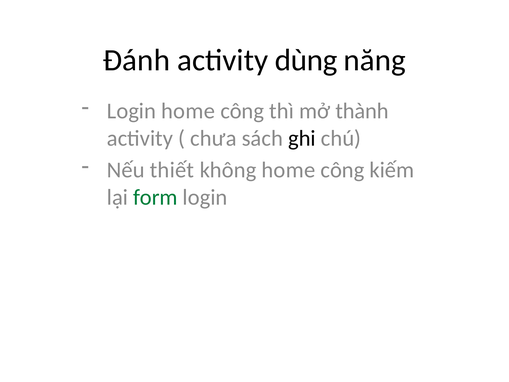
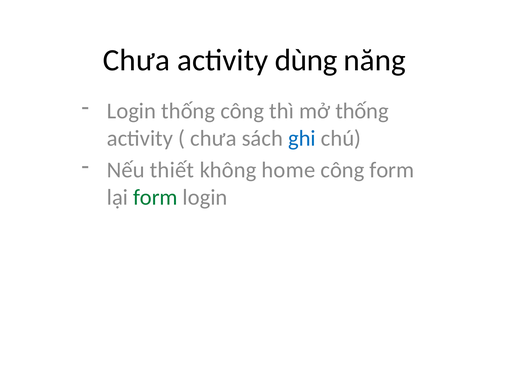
Đánh: Đánh -> Chưa (136, 60)
Login home: home -> thống (188, 111)
mở thành: thành -> thống (362, 111)
ghi colour: black -> blue (302, 138)
công kiếm: kiếm -> form (392, 170)
